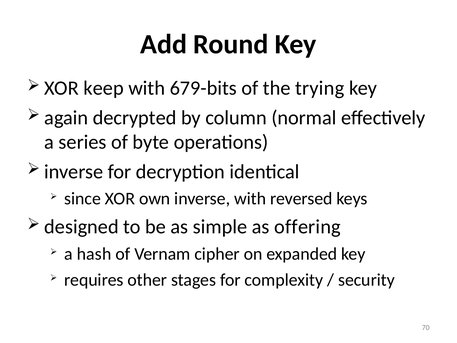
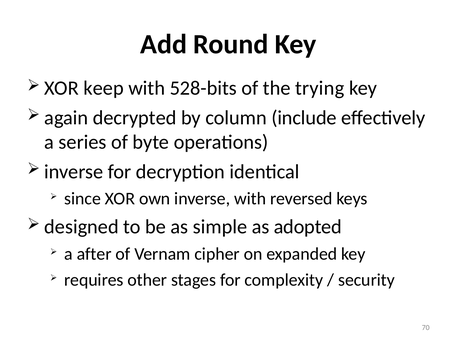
679-bits: 679-bits -> 528-bits (203, 88)
normal: normal -> include (304, 118)
offering: offering -> adopted (308, 227)
hash: hash -> after (94, 254)
